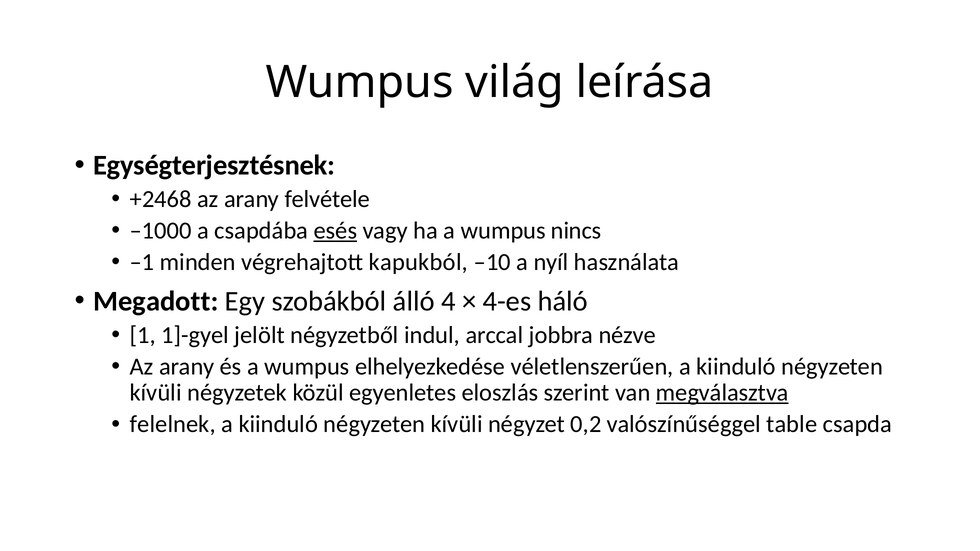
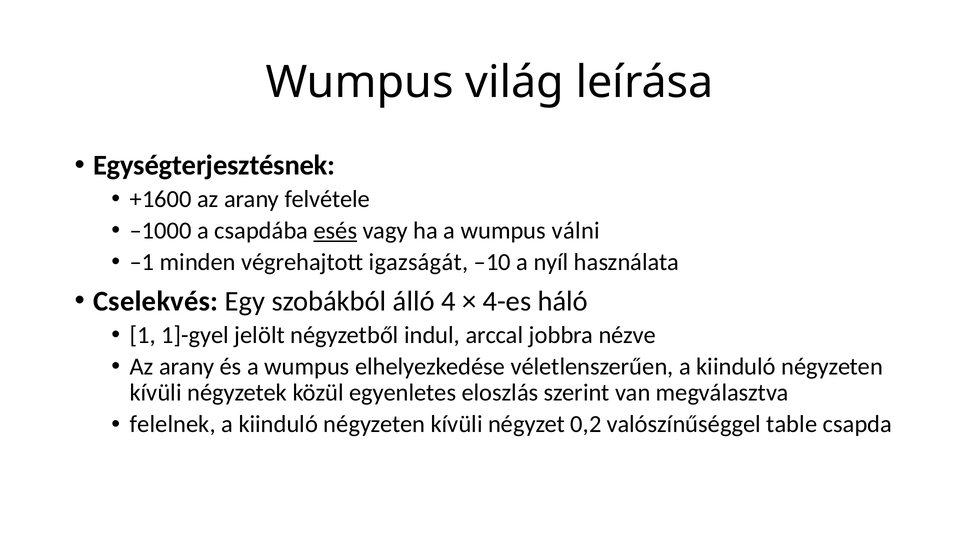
+2468: +2468 -> +1600 (161, 199)
nincs: nincs -> válni (576, 231)
kapukból: kapukból -> igazságát (418, 262)
Megadott: Megadott -> Cselekvés (156, 301)
megválasztva underline: present -> none (722, 393)
